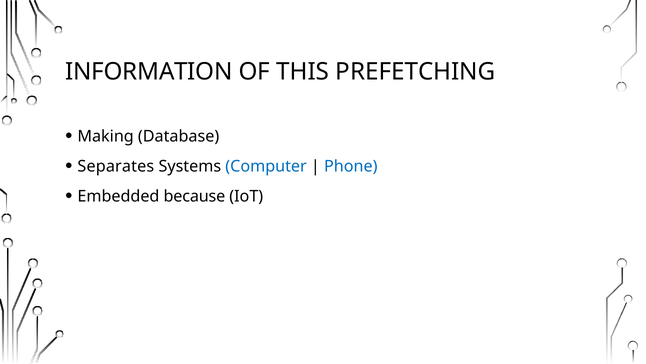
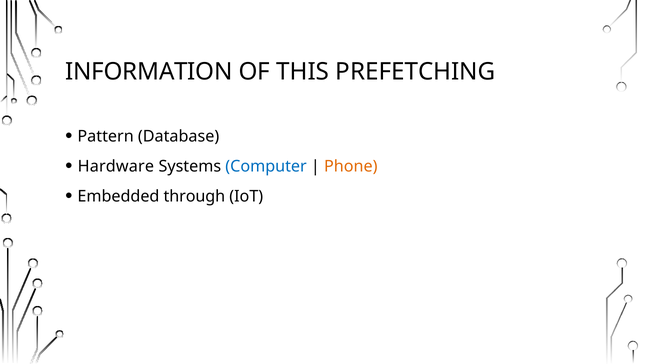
Making: Making -> Pattern (106, 136)
Separates: Separates -> Hardware (116, 166)
Phone colour: blue -> orange (351, 166)
because: because -> through (194, 196)
